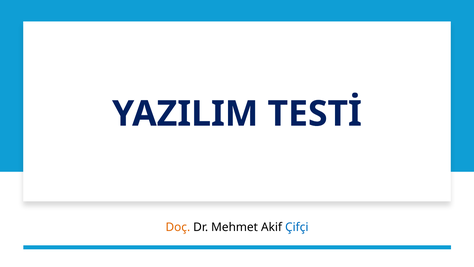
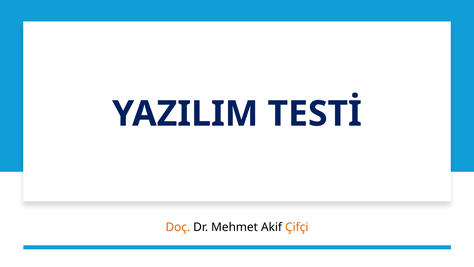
Çifçi colour: blue -> orange (297, 227)
